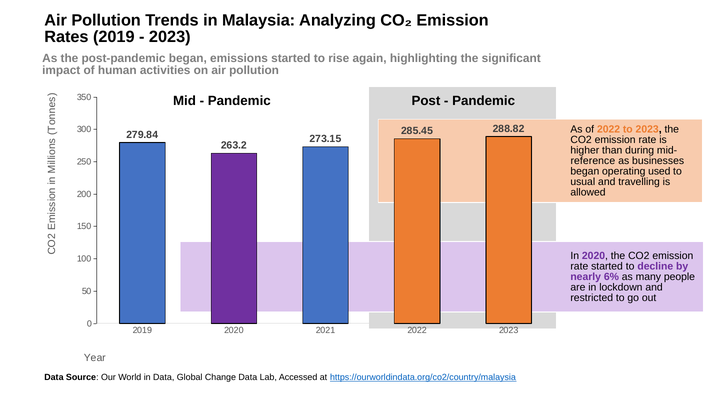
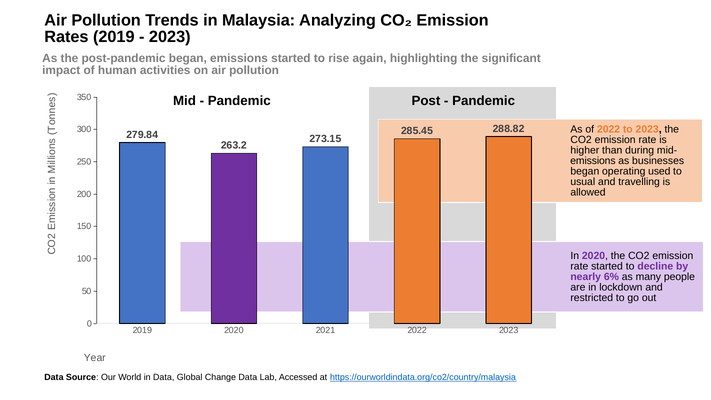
reference: reference -> emissions (593, 161)
